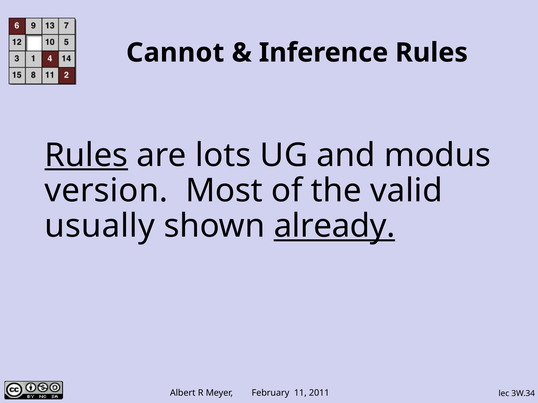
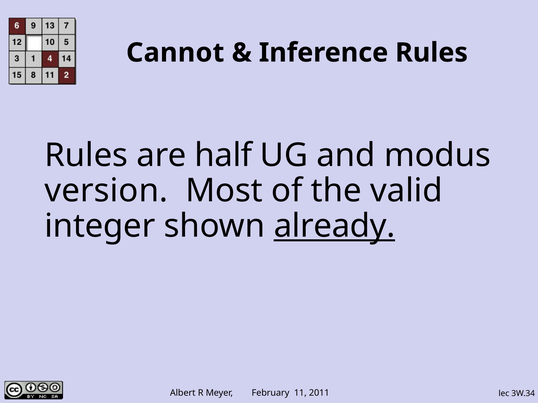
Rules underline: present -> none (86, 155)
lots: lots -> half (223, 155)
usually: usually -> integer (100, 226)
